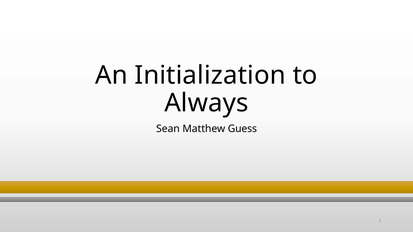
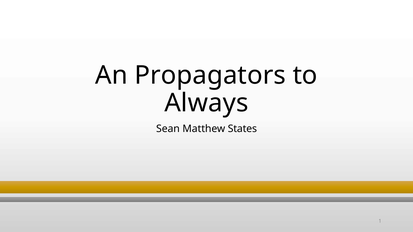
Initialization: Initialization -> Propagators (210, 75)
Guess: Guess -> States (242, 129)
